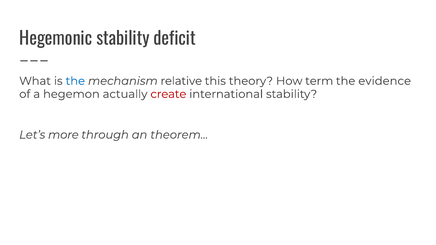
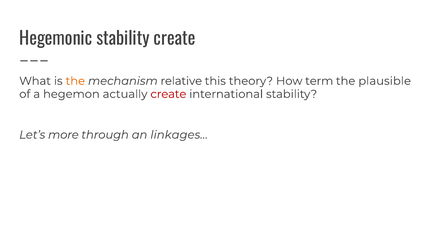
stability deficit: deficit -> create (175, 39)
the colour: blue -> orange (75, 81)
evidence: evidence -> plausible (385, 81)
theorem: theorem -> linkages (179, 135)
